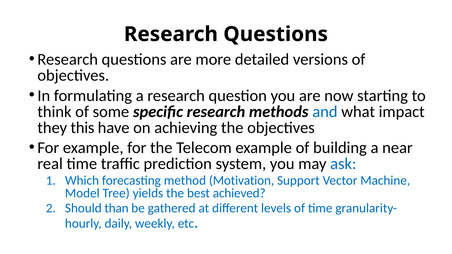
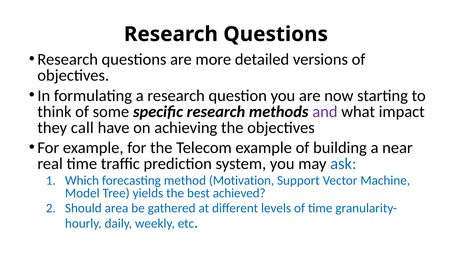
and colour: blue -> purple (325, 112)
this: this -> call (82, 128)
than: than -> area (116, 208)
